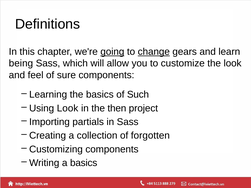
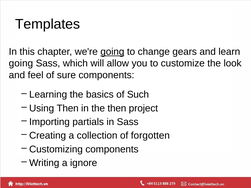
Definitions: Definitions -> Templates (48, 24)
change underline: present -> none (154, 52)
being: being -> going (21, 63)
Using Look: Look -> Then (68, 108)
a basics: basics -> ignore (84, 163)
